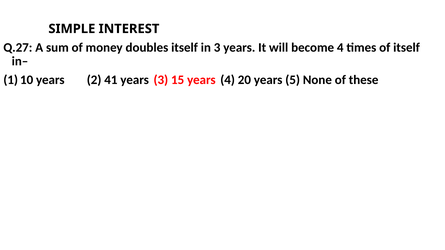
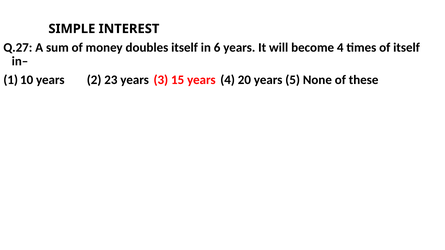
in 3: 3 -> 6 (217, 47)
41: 41 -> 23 (111, 80)
